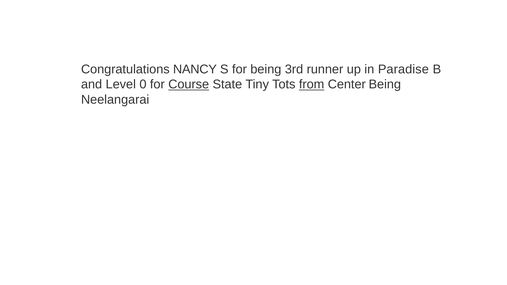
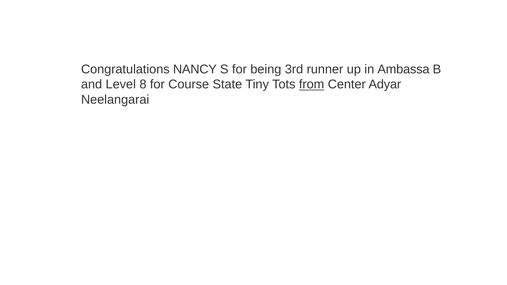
Paradise: Paradise -> Ambassa (403, 69)
0: 0 -> 8 (143, 85)
Course underline: present -> none (189, 85)
Center Being: Being -> Adyar (385, 85)
